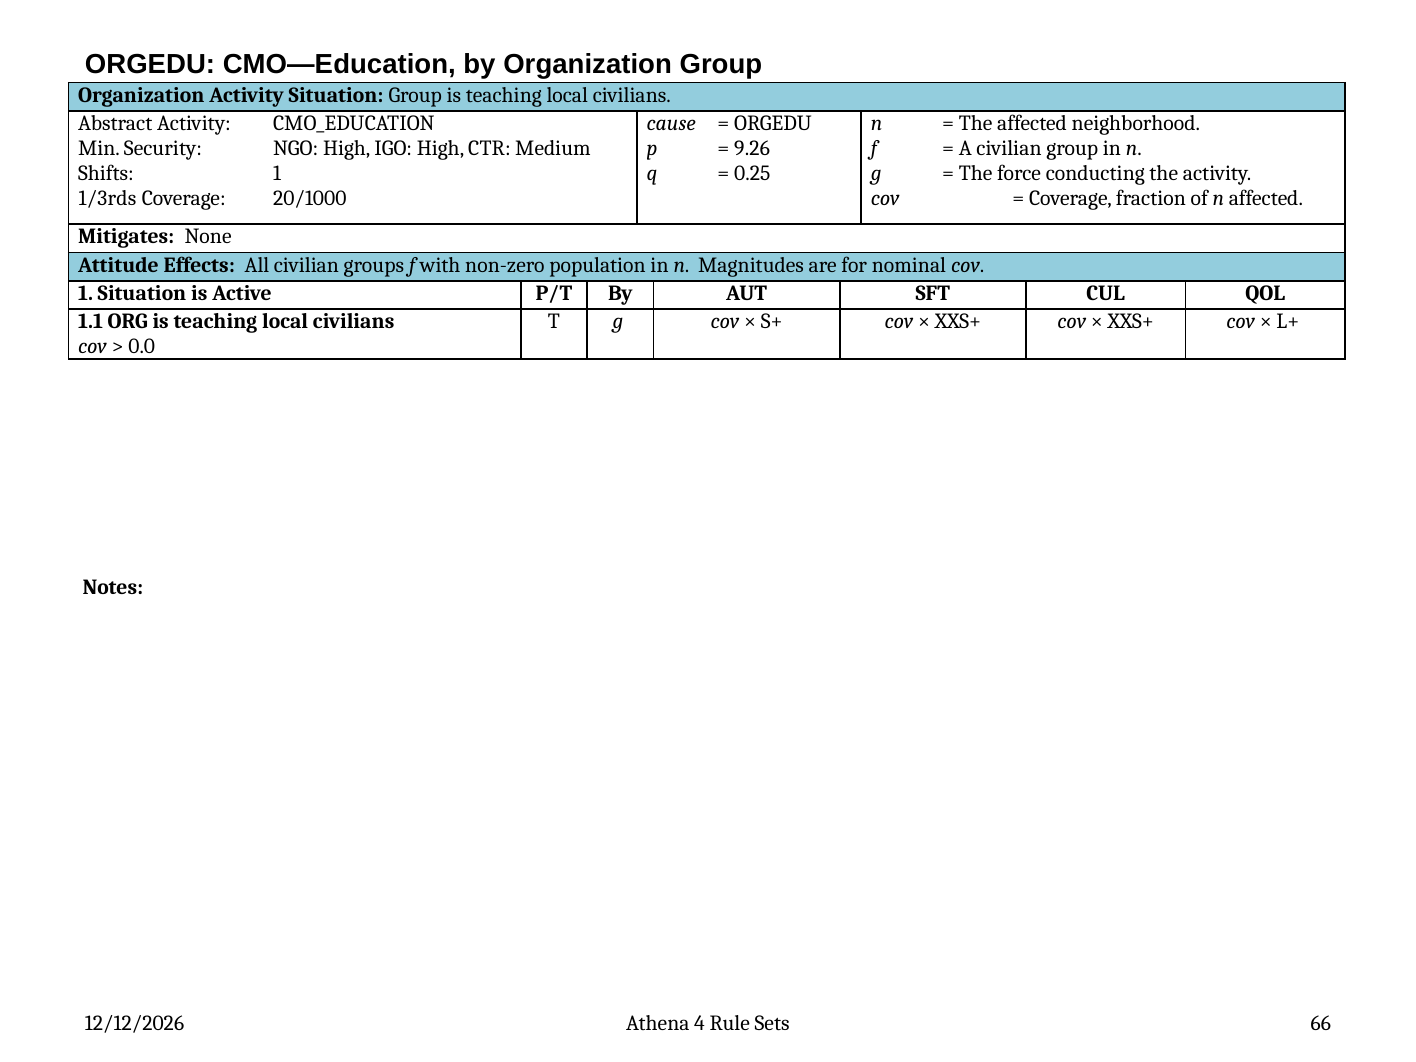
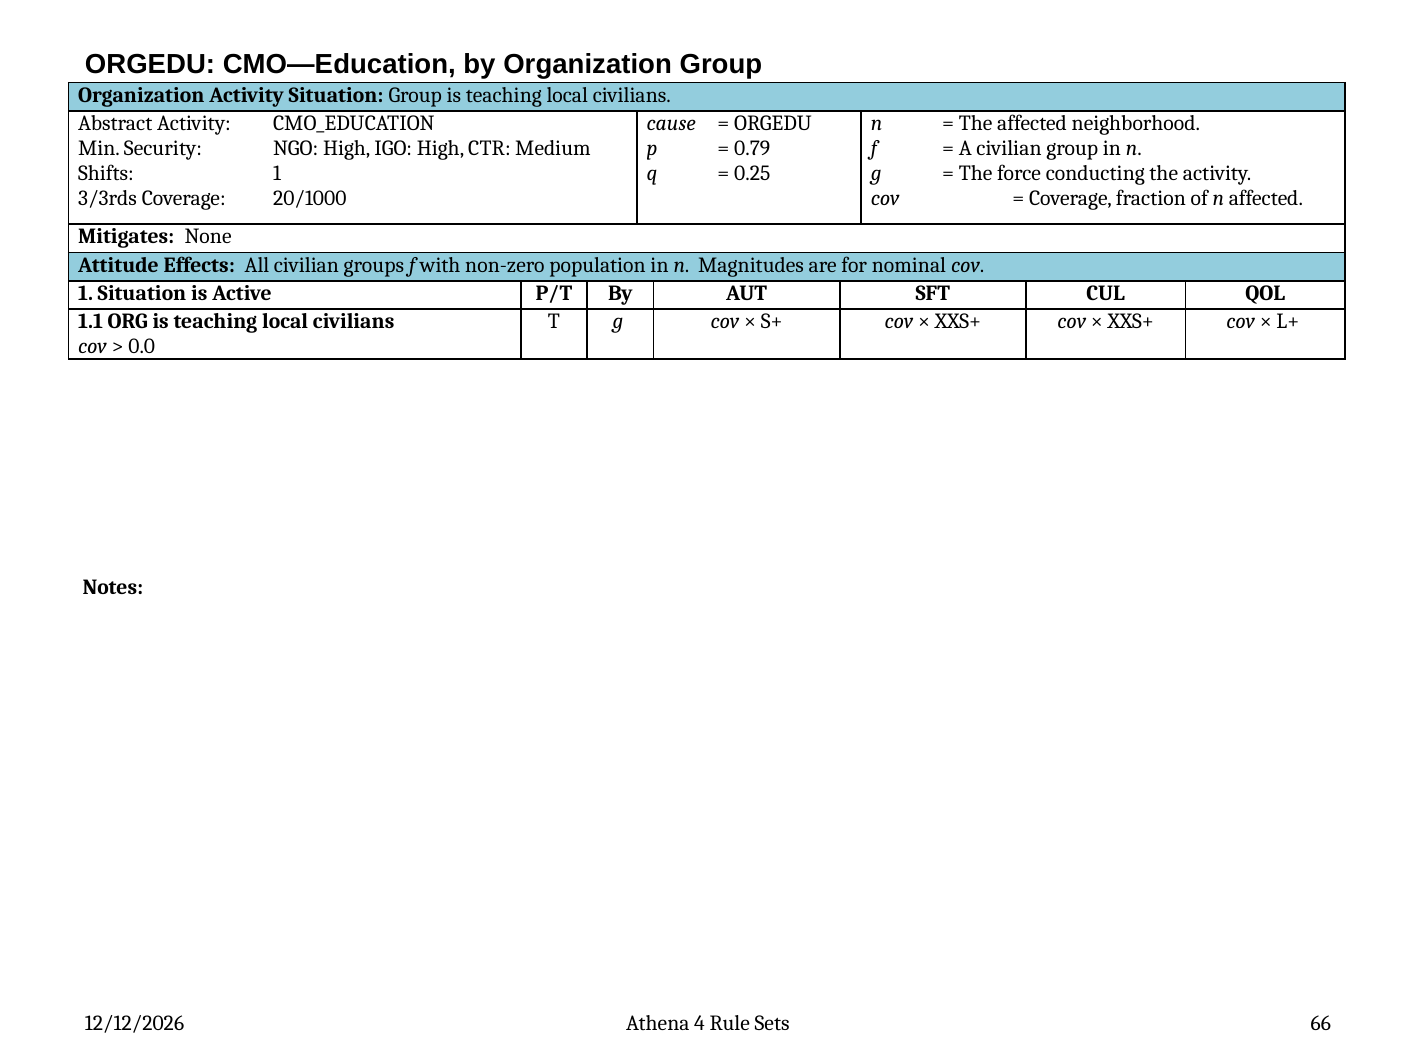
9.26: 9.26 -> 0.79 (752, 148)
1/3rds: 1/3rds -> 3/3rds (108, 198)
